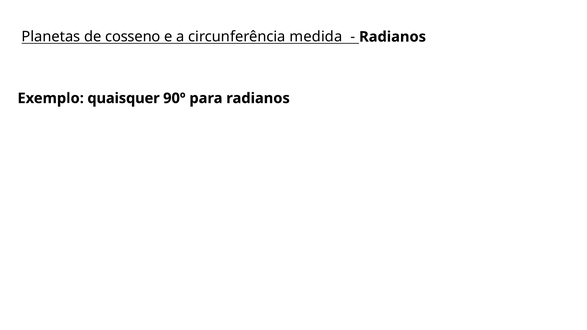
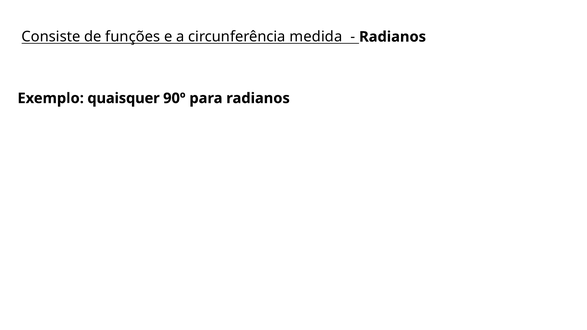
Planetas: Planetas -> Consiste (51, 37)
cosseno: cosseno -> funções (133, 37)
